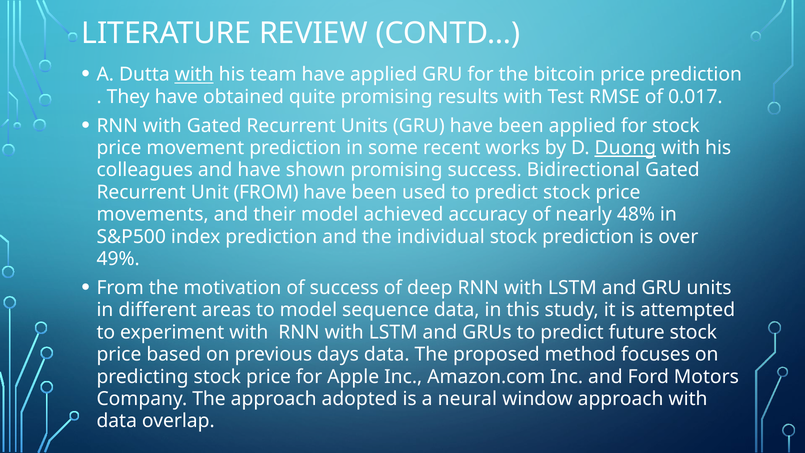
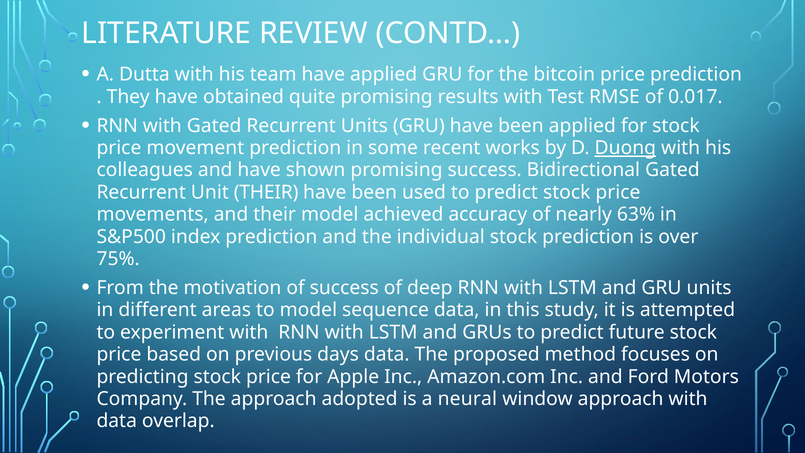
with underline: present -> none (194, 75)
Unit FROM: FROM -> THEIR (266, 192)
48%: 48% -> 63% (636, 214)
49%: 49% -> 75% (118, 259)
